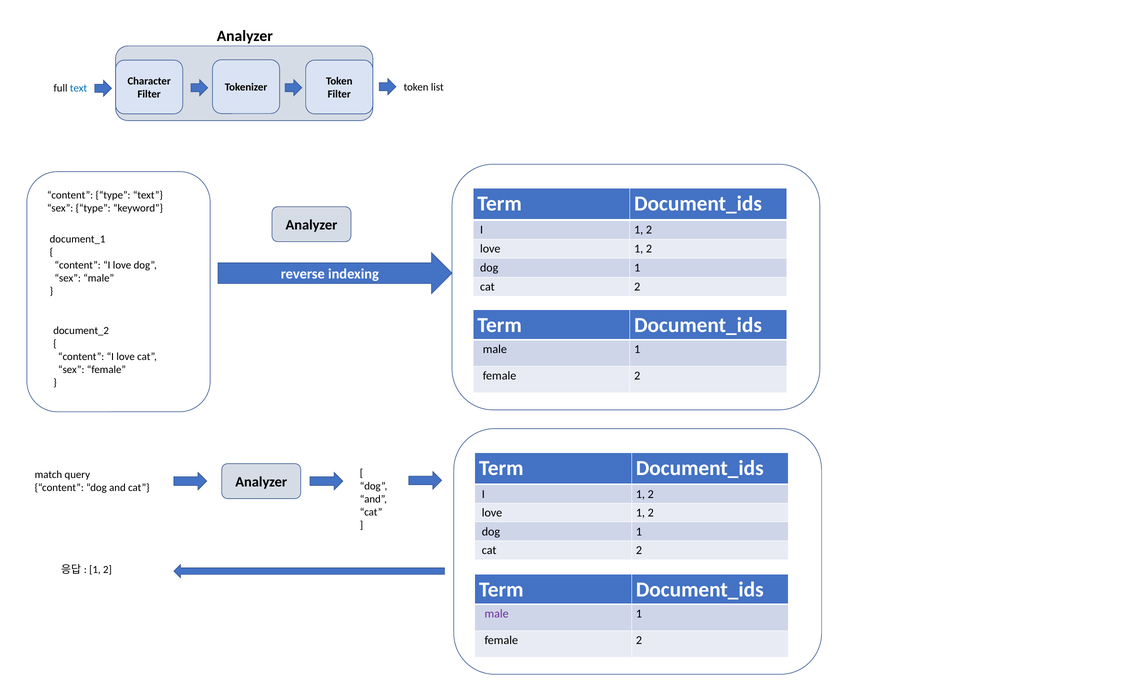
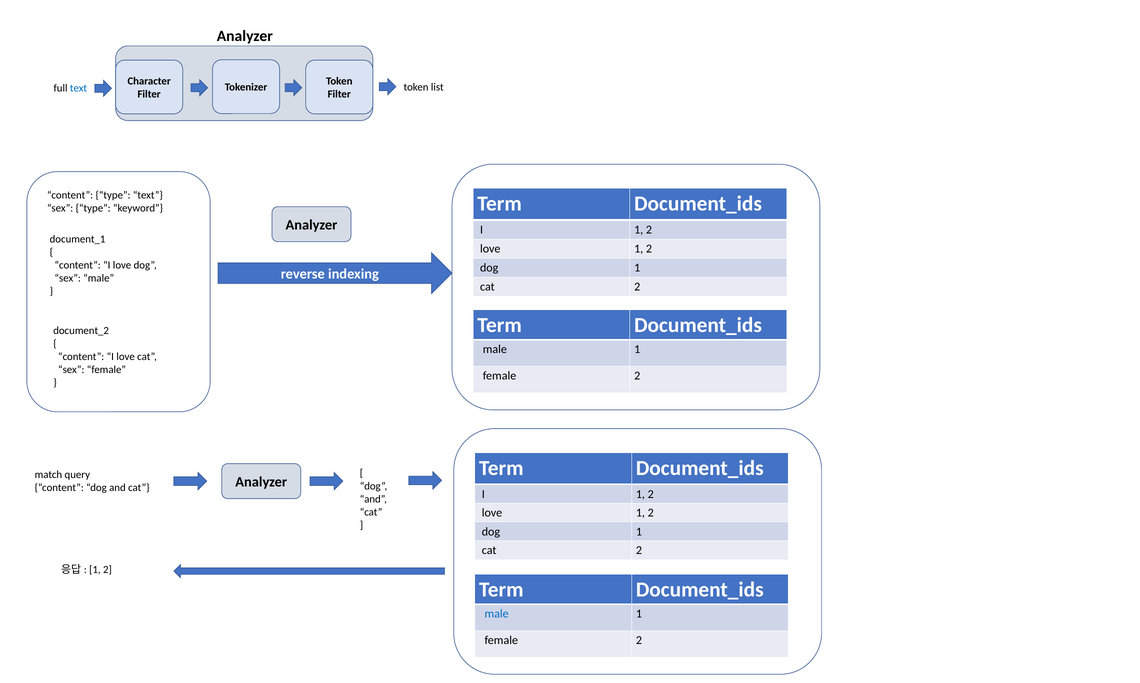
male colour: purple -> blue (497, 614)
